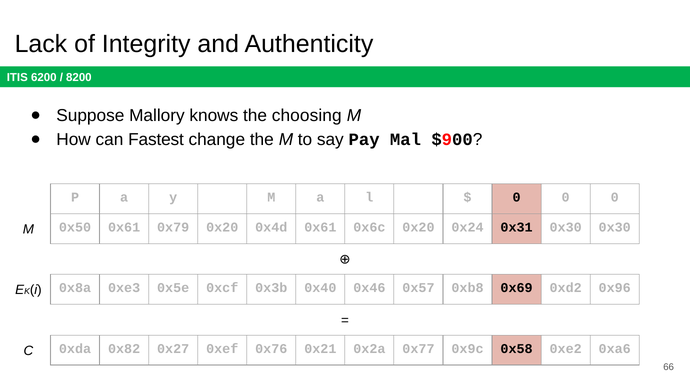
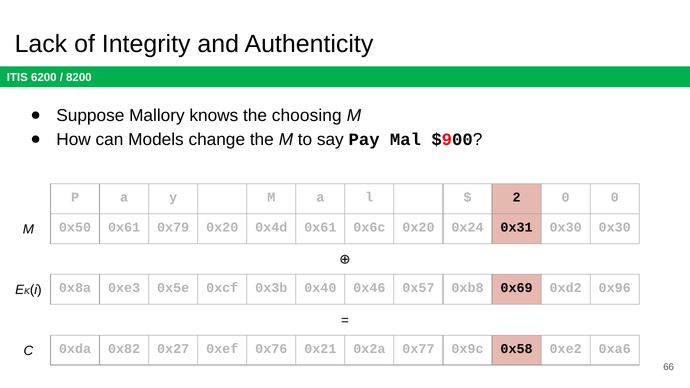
Fastest: Fastest -> Models (156, 139)
0: 0 -> 2 (517, 198)
